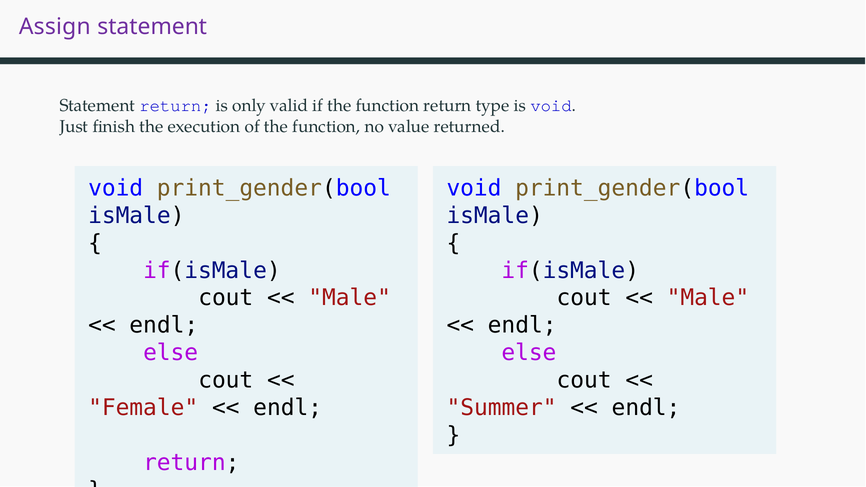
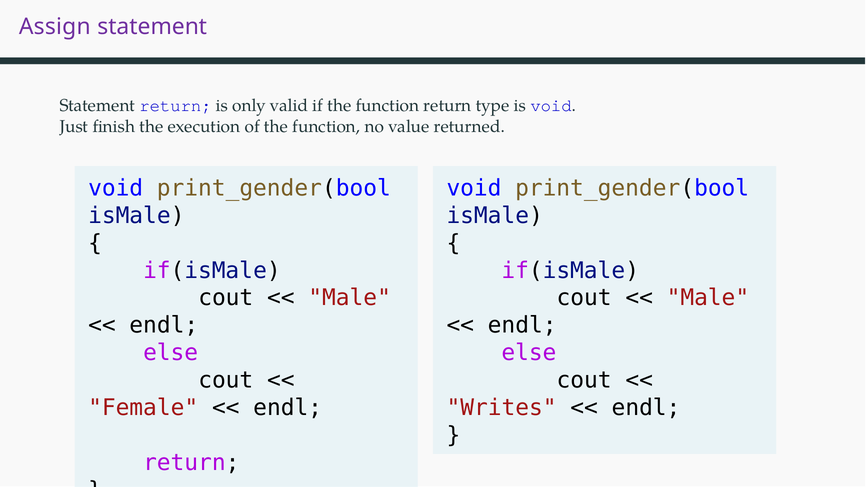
Summer: Summer -> Writes (502, 408)
